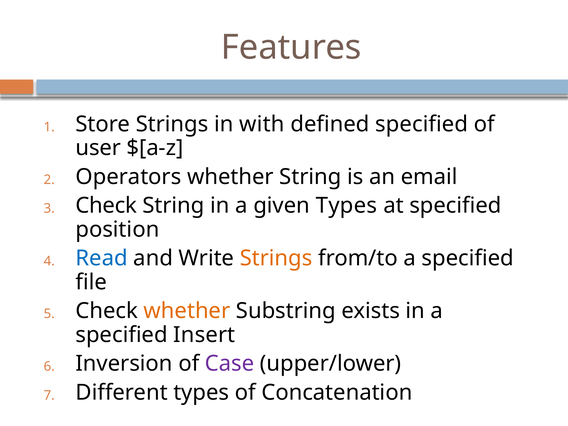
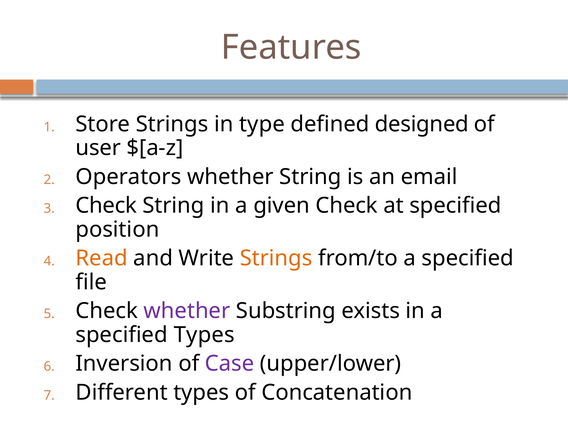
with: with -> type (262, 124)
defined specified: specified -> designed (422, 124)
given Types: Types -> Check (347, 206)
Read colour: blue -> orange (102, 258)
whether colour: orange -> purple (187, 311)
specified Insert: Insert -> Types (204, 335)
